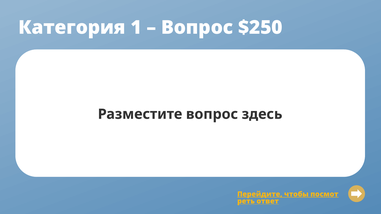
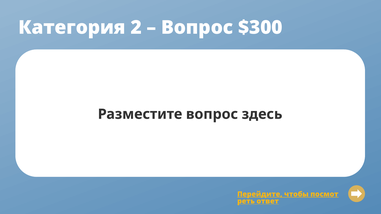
1: 1 -> 2 (136, 28)
$250: $250 -> $300 (260, 28)
